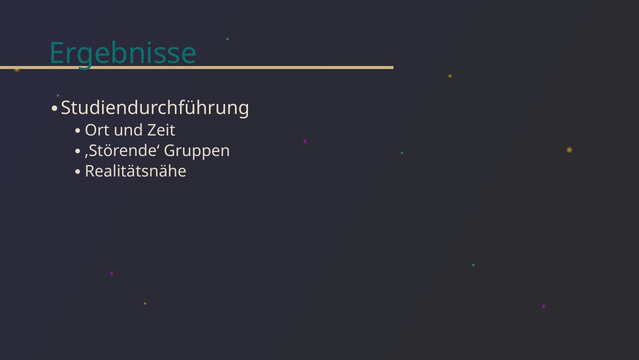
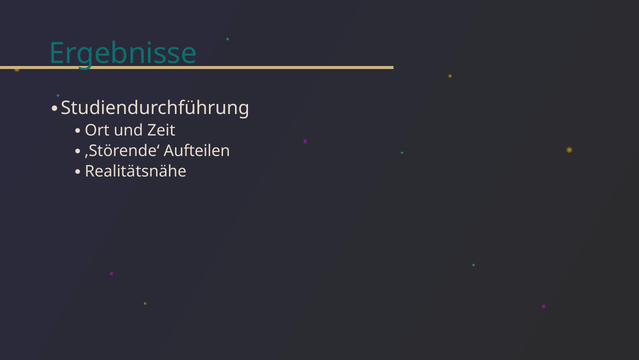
Gruppen: Gruppen -> Aufteilen (197, 151)
